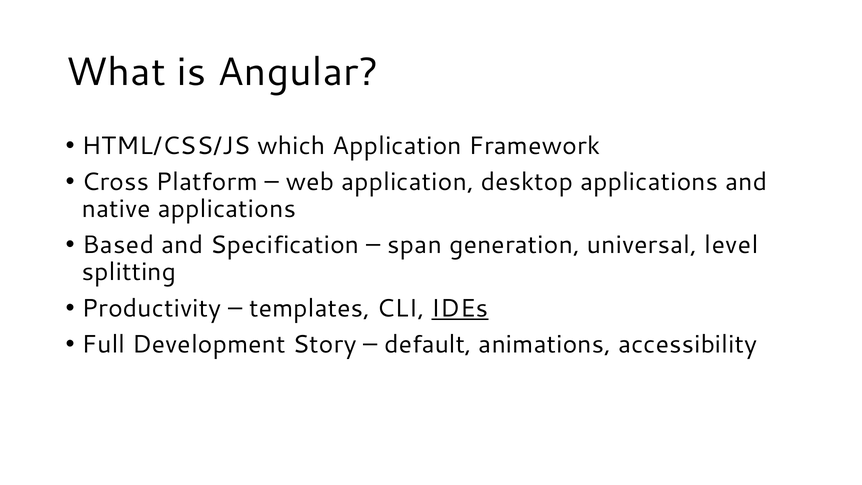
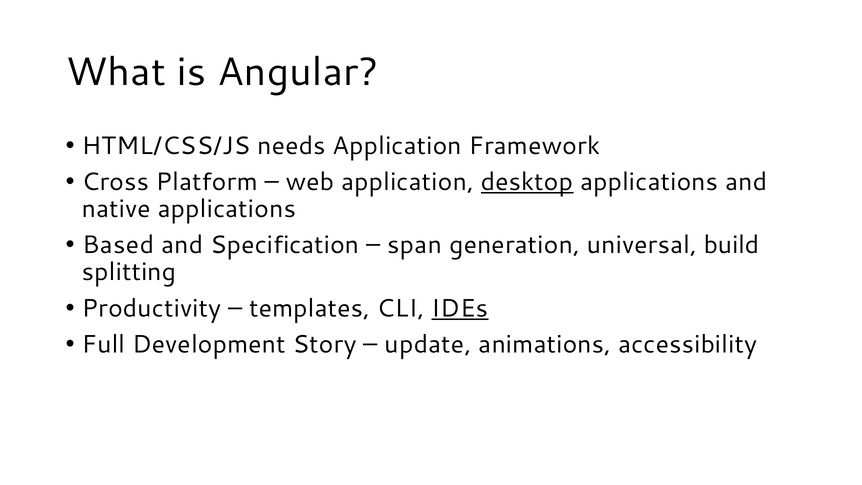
which: which -> needs (291, 146)
desktop underline: none -> present (527, 182)
level: level -> build (732, 245)
default: default -> update (428, 344)
